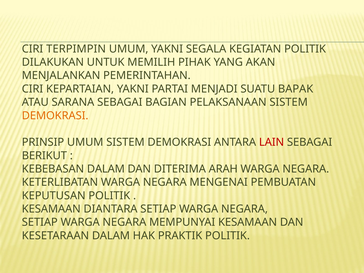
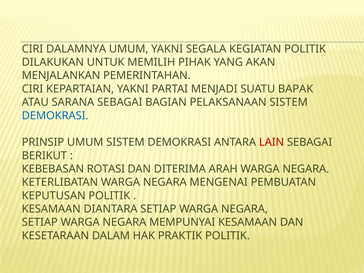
TERPIMPIN: TERPIMPIN -> DALAMNYA (76, 49)
DEMOKRASI colour: orange -> blue (55, 116)
KEBEBASAN DALAM: DALAM -> ROTASI (106, 169)
